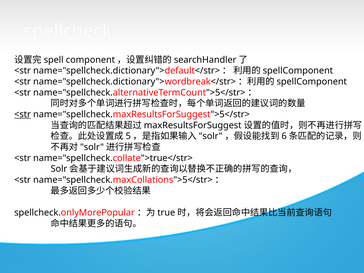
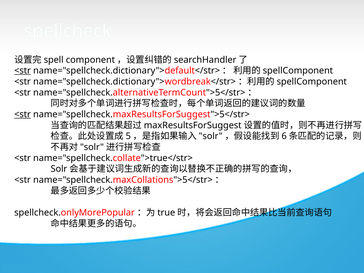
<str underline: none -> present (23, 71)
